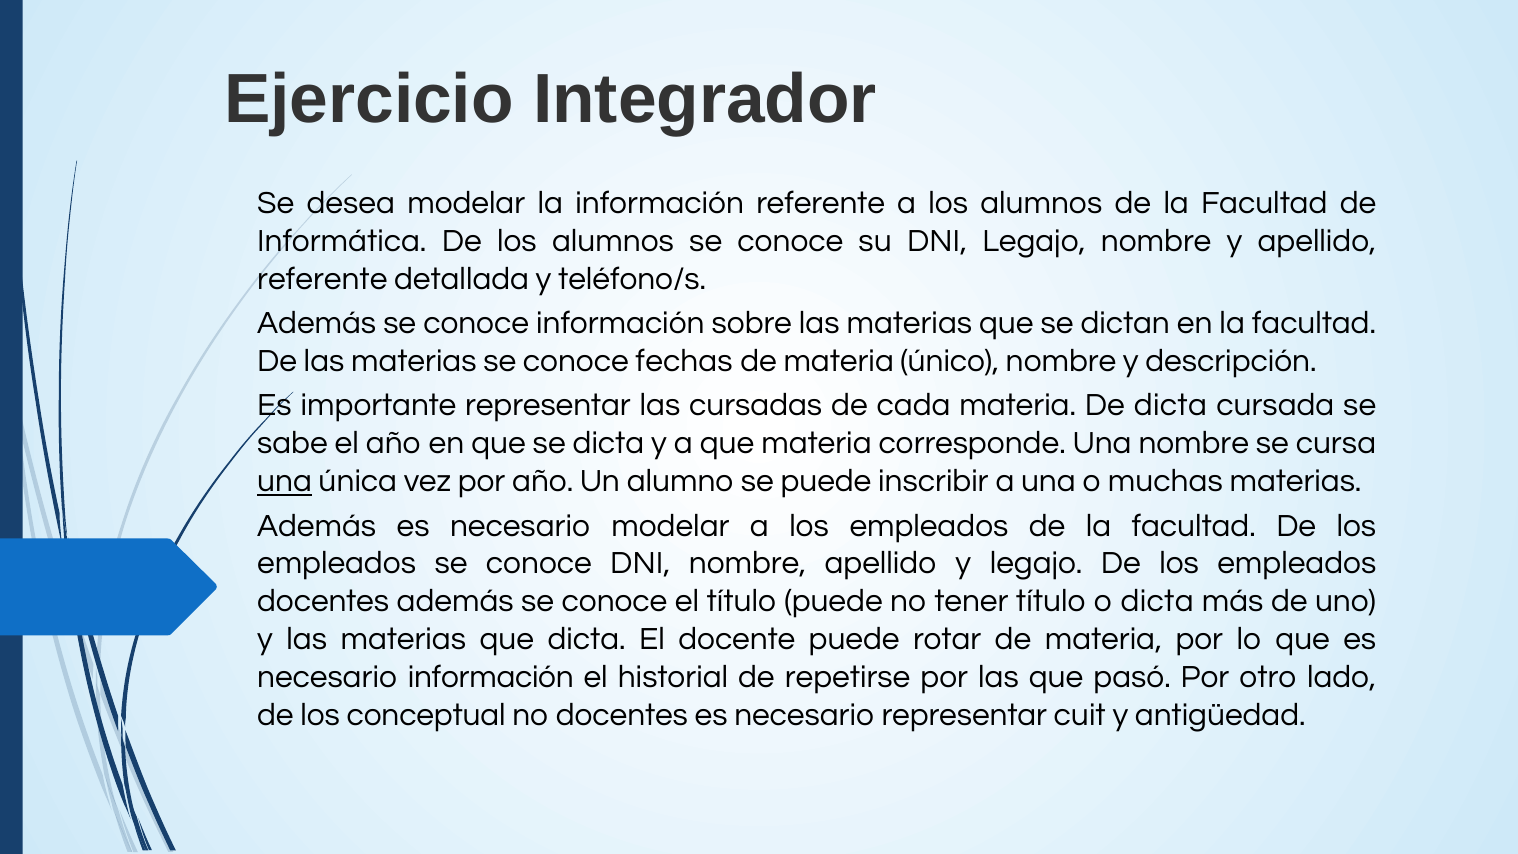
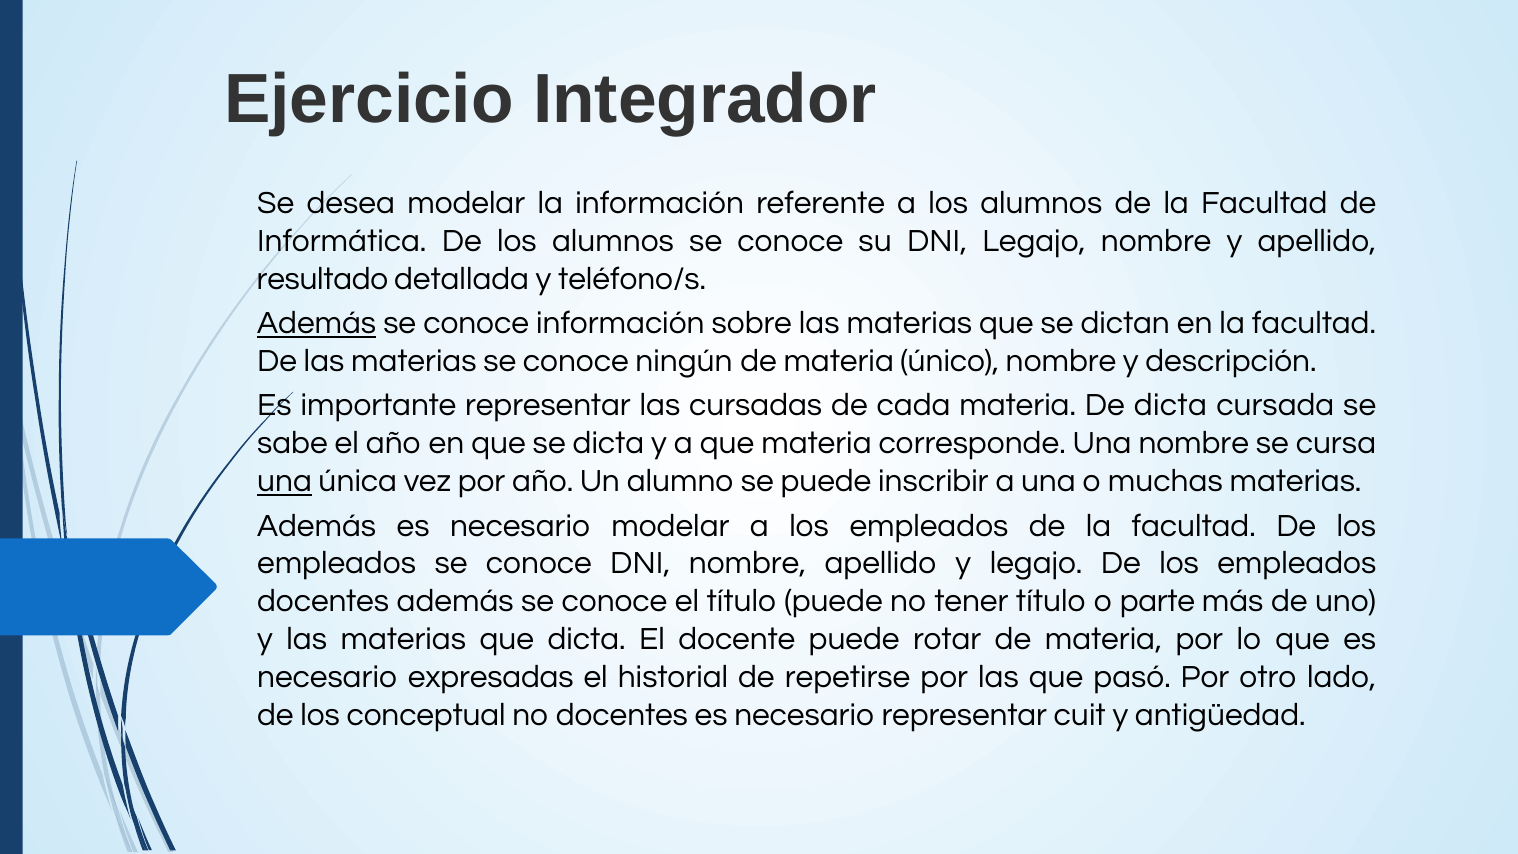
referente: referente -> resultado (322, 279)
Además underline: none -> present (317, 323)
fechas: fechas -> ningún (684, 361)
o dicta: dicta -> parte (1157, 601)
necesario información: información -> expresadas (491, 677)
